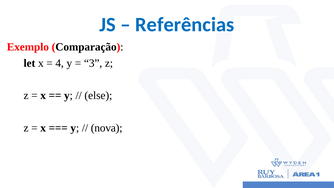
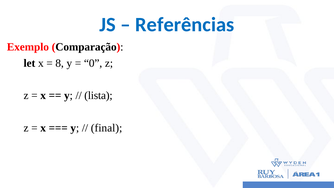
4: 4 -> 8 (60, 63)
3: 3 -> 0 (93, 63)
else: else -> lista (98, 95)
nova: nova -> final (107, 128)
